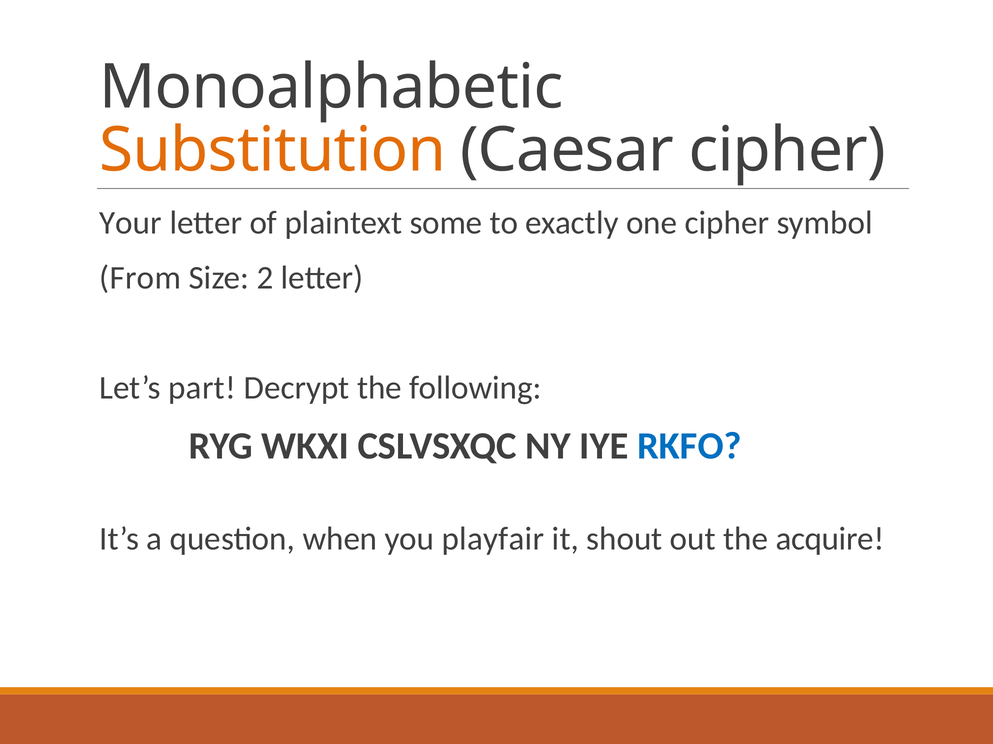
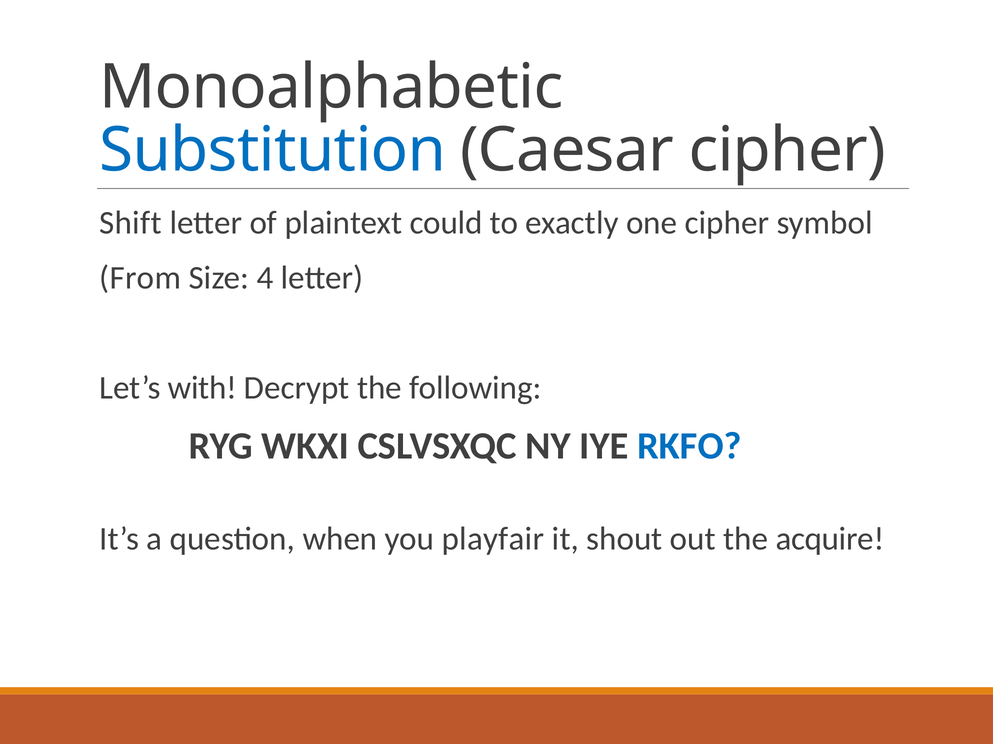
Substitution colour: orange -> blue (273, 151)
Your: Your -> Shift (131, 223)
some: some -> could (446, 223)
2: 2 -> 4 (265, 278)
part: part -> with (202, 388)
